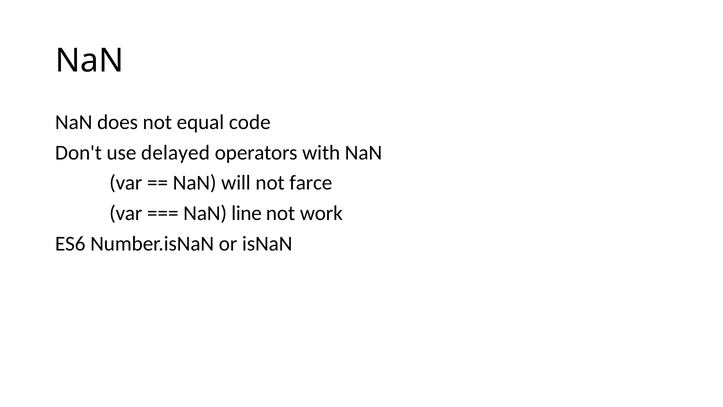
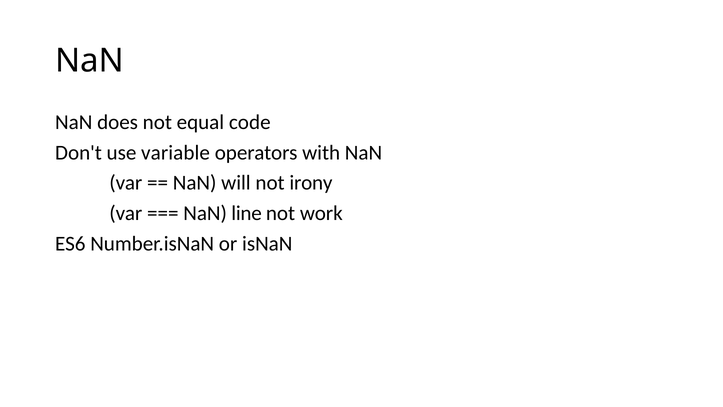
delayed: delayed -> variable (176, 153)
farce: farce -> irony (311, 183)
